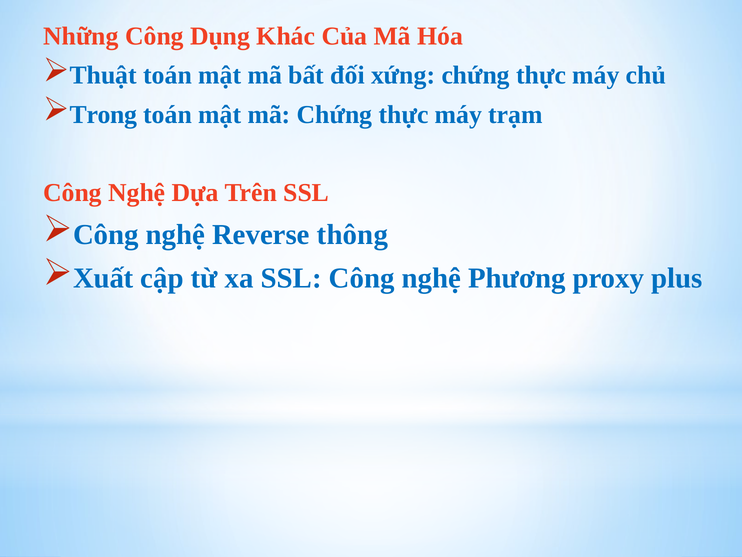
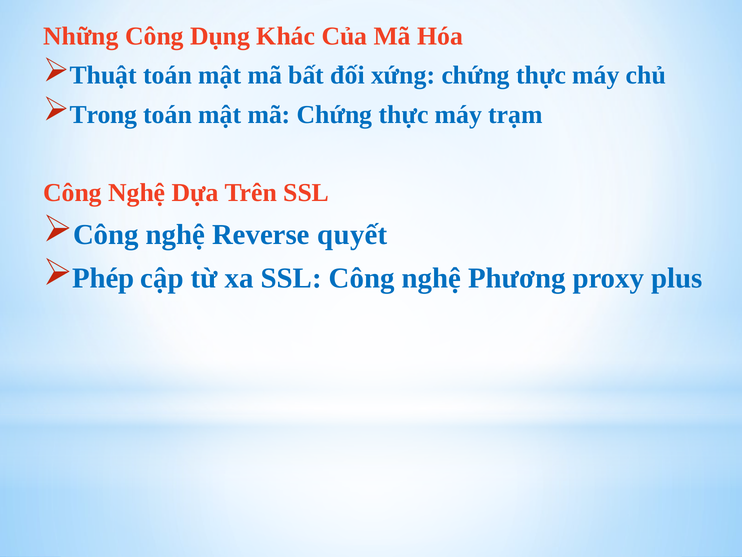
thông: thông -> quyết (352, 235)
Xuất: Xuất -> Phép (103, 278)
